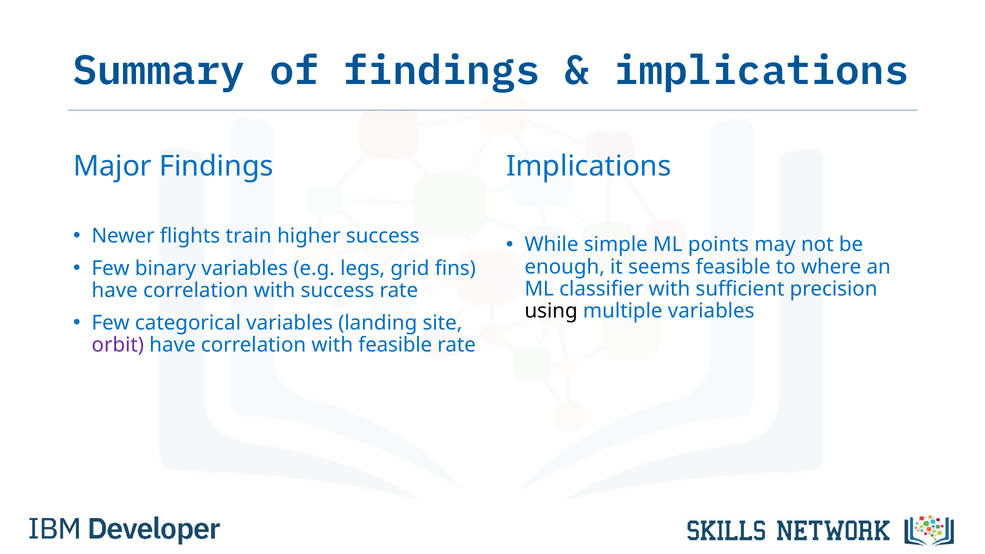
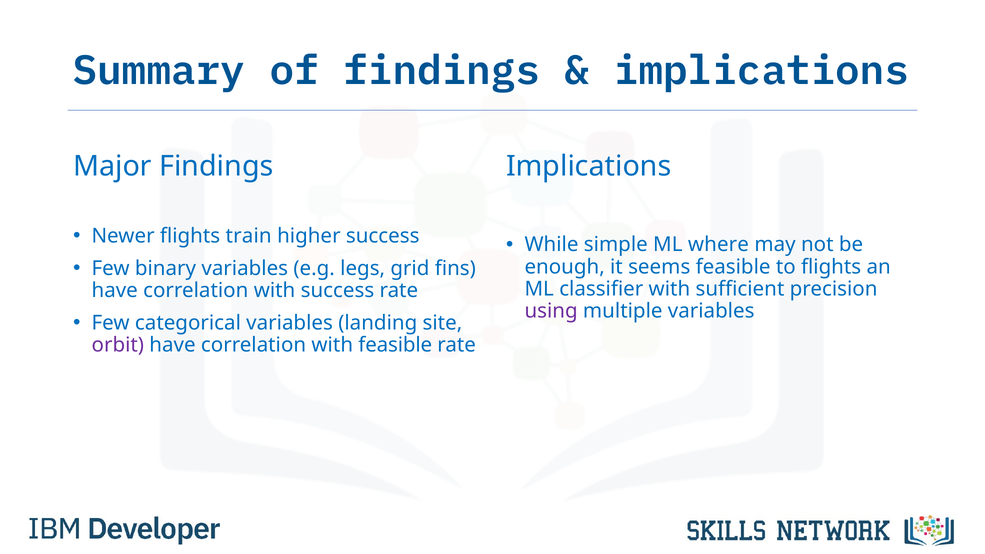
points: points -> where (718, 245)
to where: where -> flights (831, 267)
using colour: black -> purple (551, 311)
